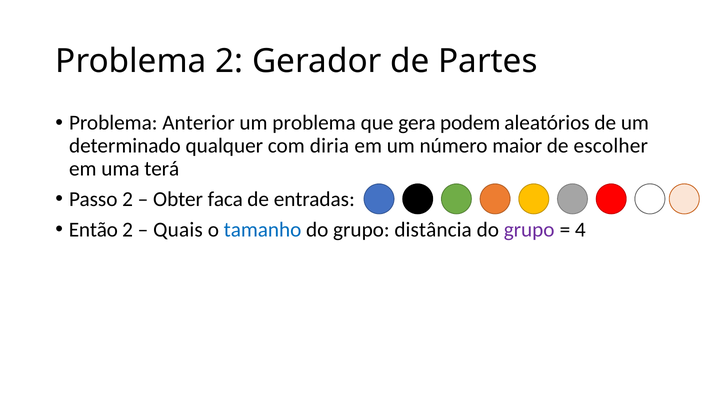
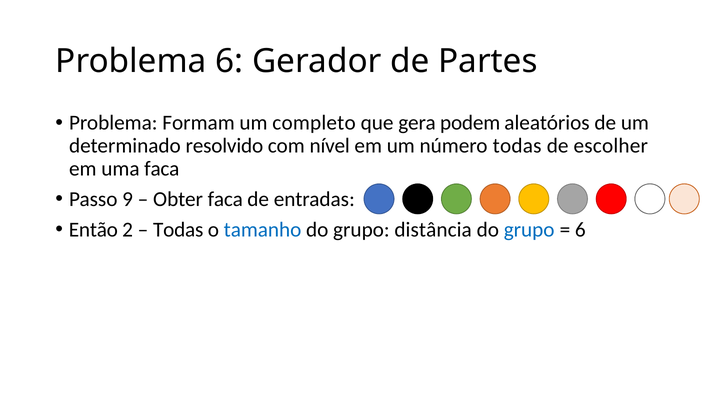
Problema 2: 2 -> 6 (229, 61)
Anterior: Anterior -> Formam (198, 123)
um problema: problema -> completo (314, 123)
qualquer: qualquer -> resolvido (224, 146)
diria: diria -> nível (330, 146)
número maior: maior -> todas (517, 146)
uma terá: terá -> faca (162, 169)
Passo 2: 2 -> 9 (128, 199)
Quais: Quais -> Todas (178, 230)
grupo colour: purple -> blue (529, 230)
4: 4 -> 6 (580, 230)
